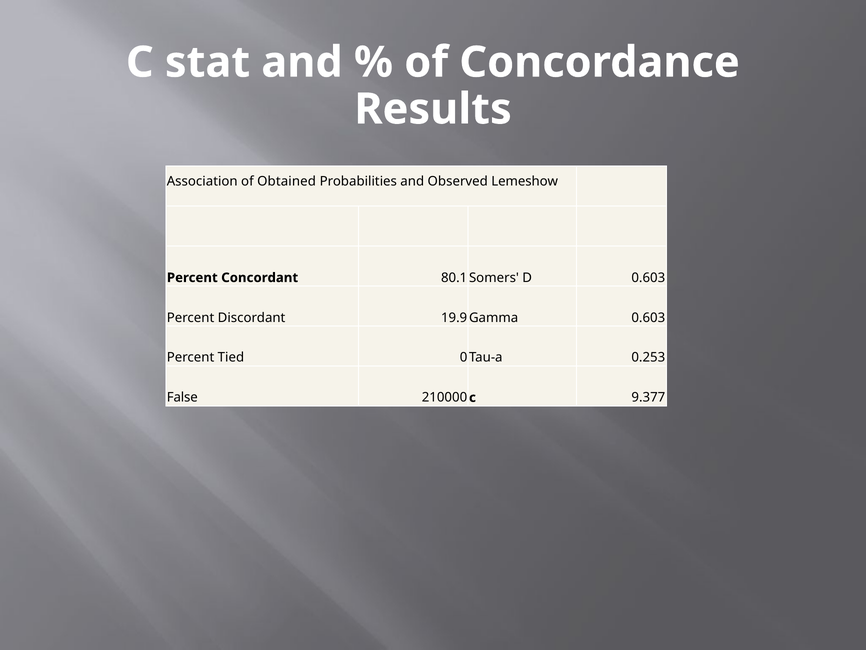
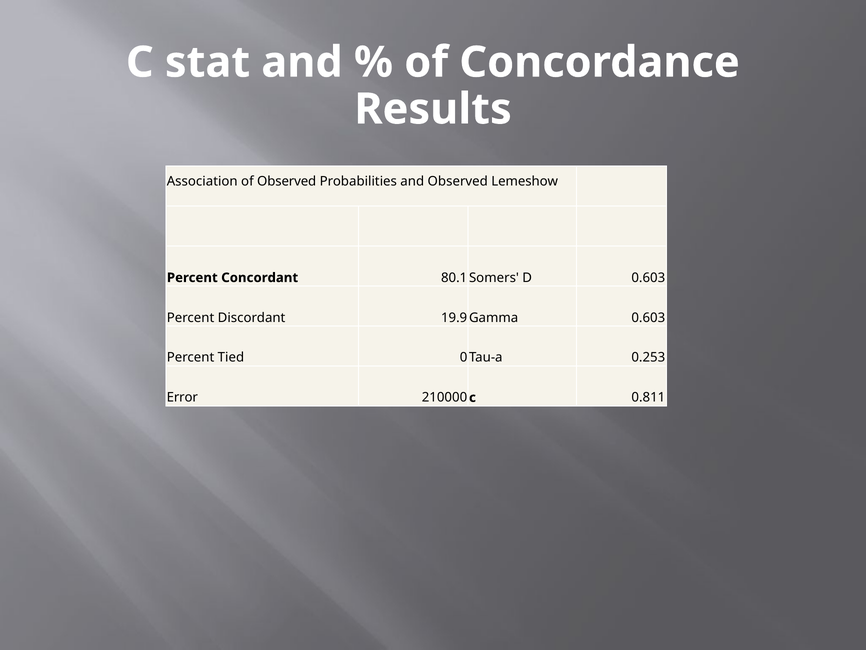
of Obtained: Obtained -> Observed (287, 181)
False: False -> Error (182, 397)
9.377: 9.377 -> 0.811 (648, 397)
